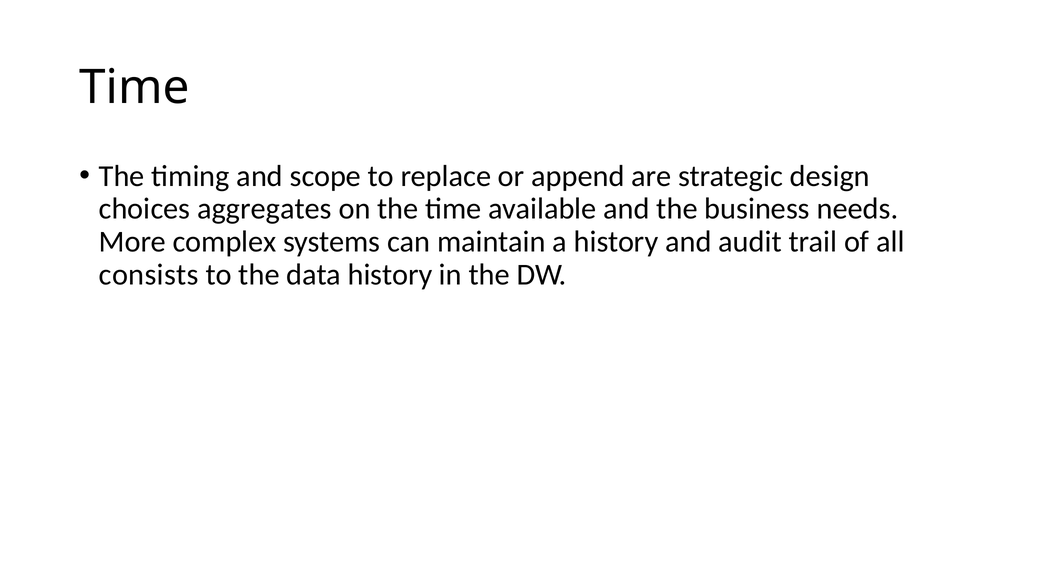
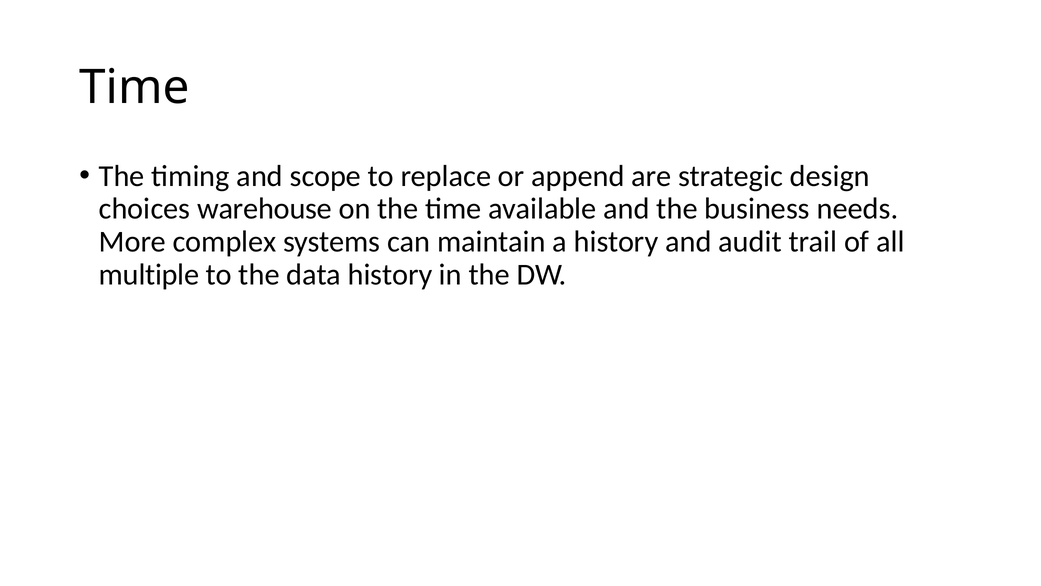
aggregates: aggregates -> warehouse (265, 209)
consists: consists -> multiple (149, 274)
